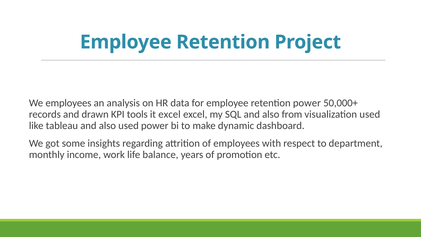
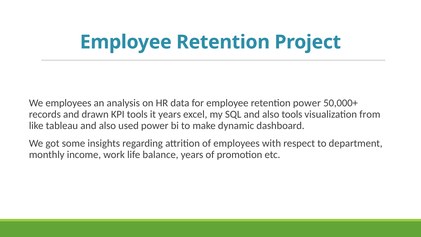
it excel: excel -> years (170, 114)
also from: from -> tools (292, 114)
visualization used: used -> from (370, 114)
